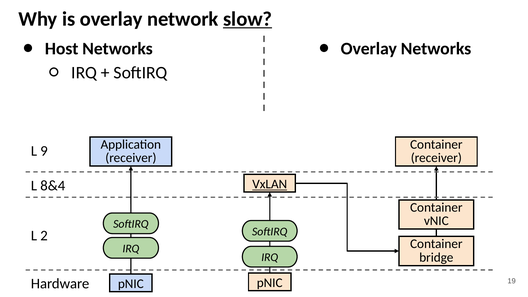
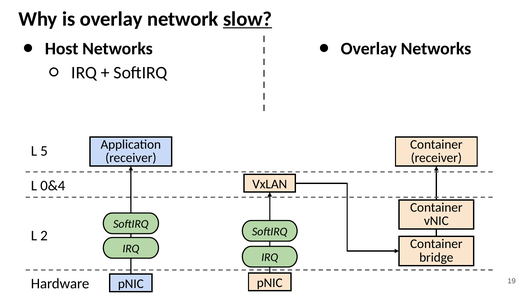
9: 9 -> 5 (44, 151)
VxLAN underline: present -> none (270, 184)
8&4: 8&4 -> 0&4 (53, 186)
